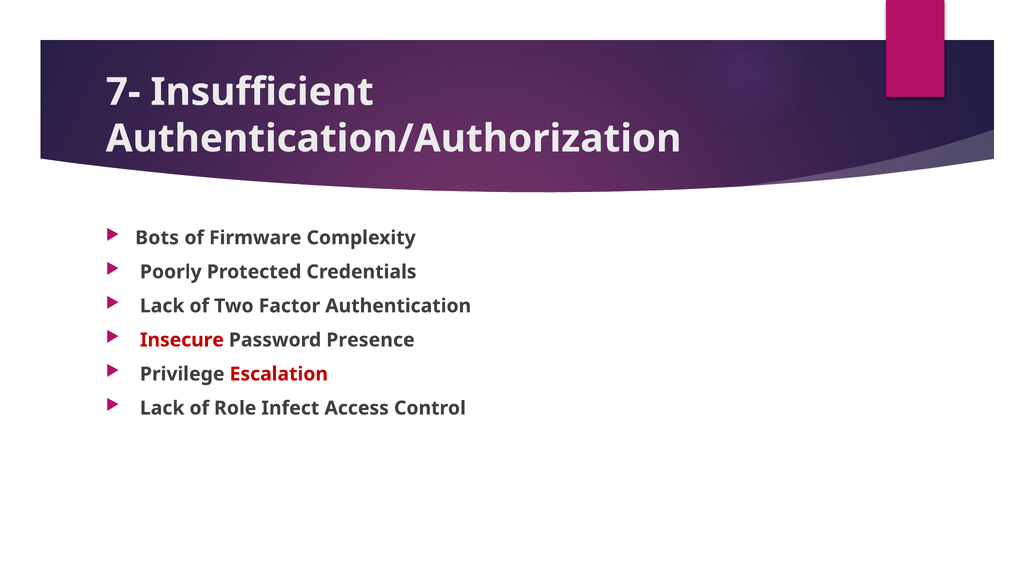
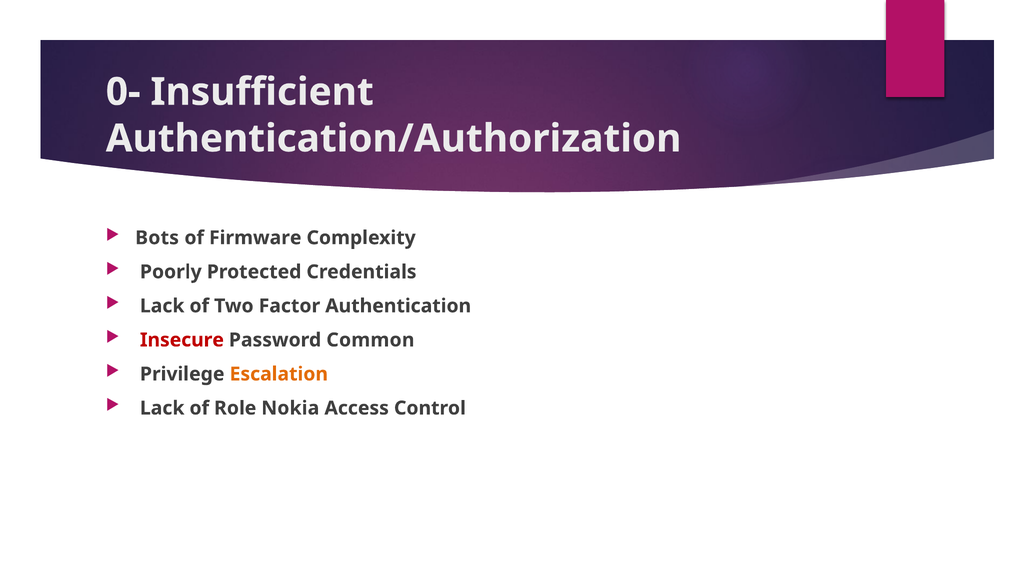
7-: 7- -> 0- (123, 92)
Presence: Presence -> Common (370, 340)
Escalation colour: red -> orange (279, 374)
Infect: Infect -> Nokia (290, 408)
